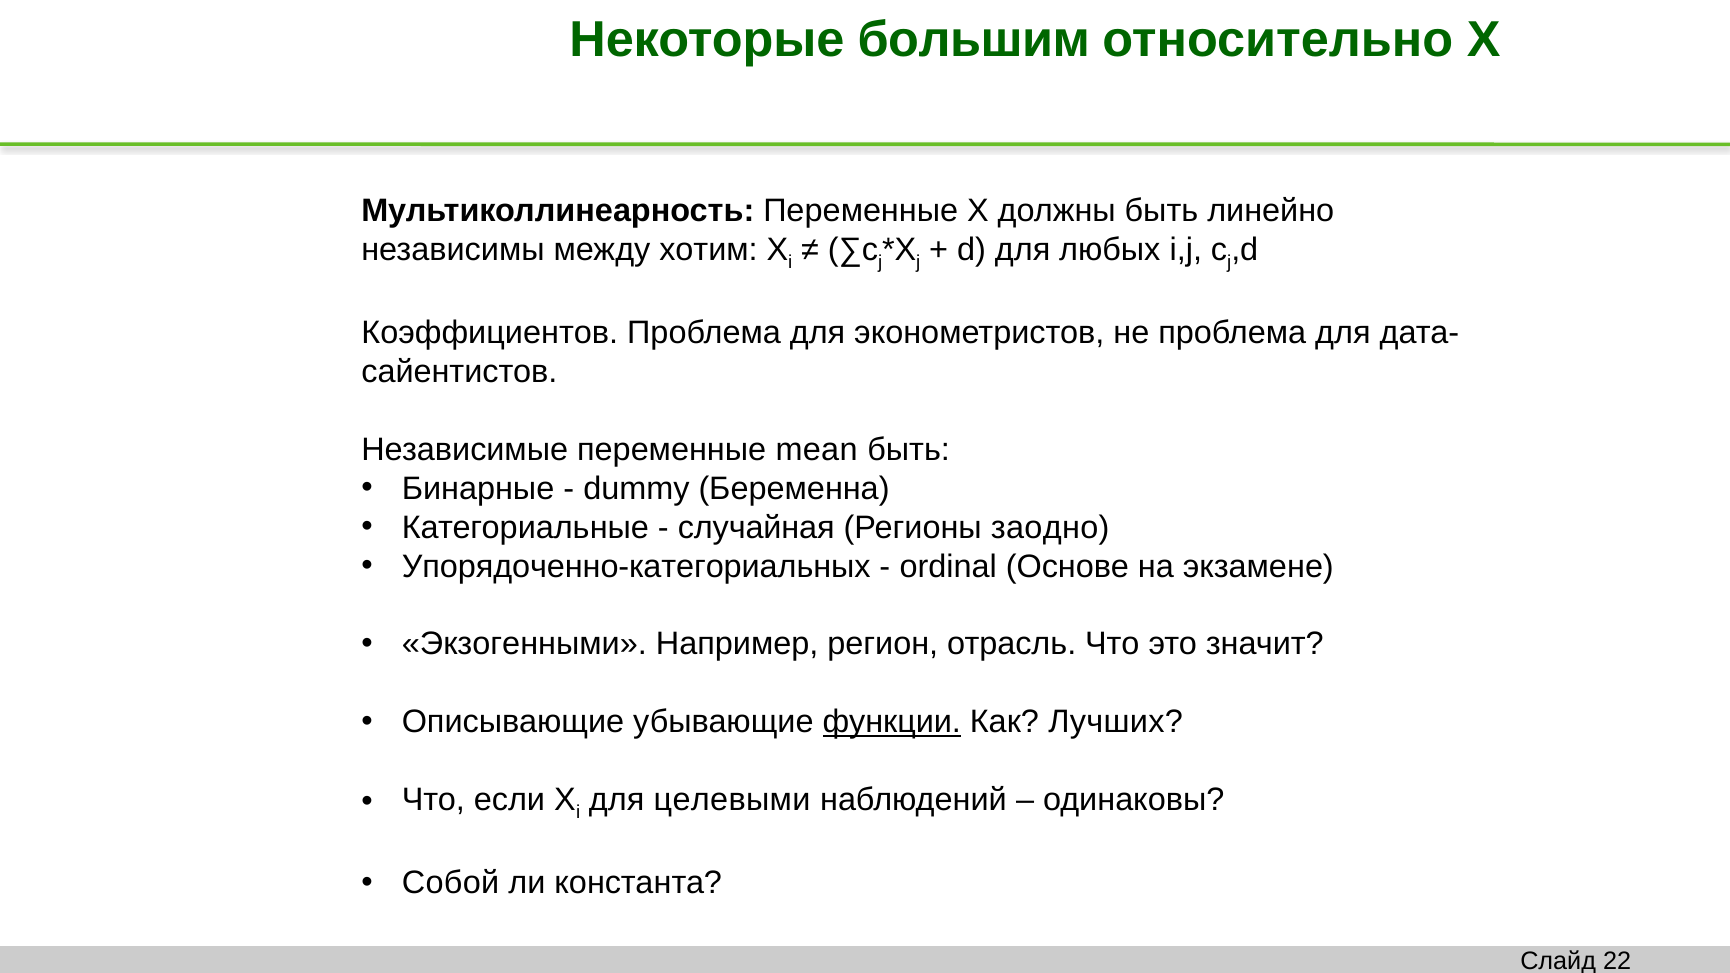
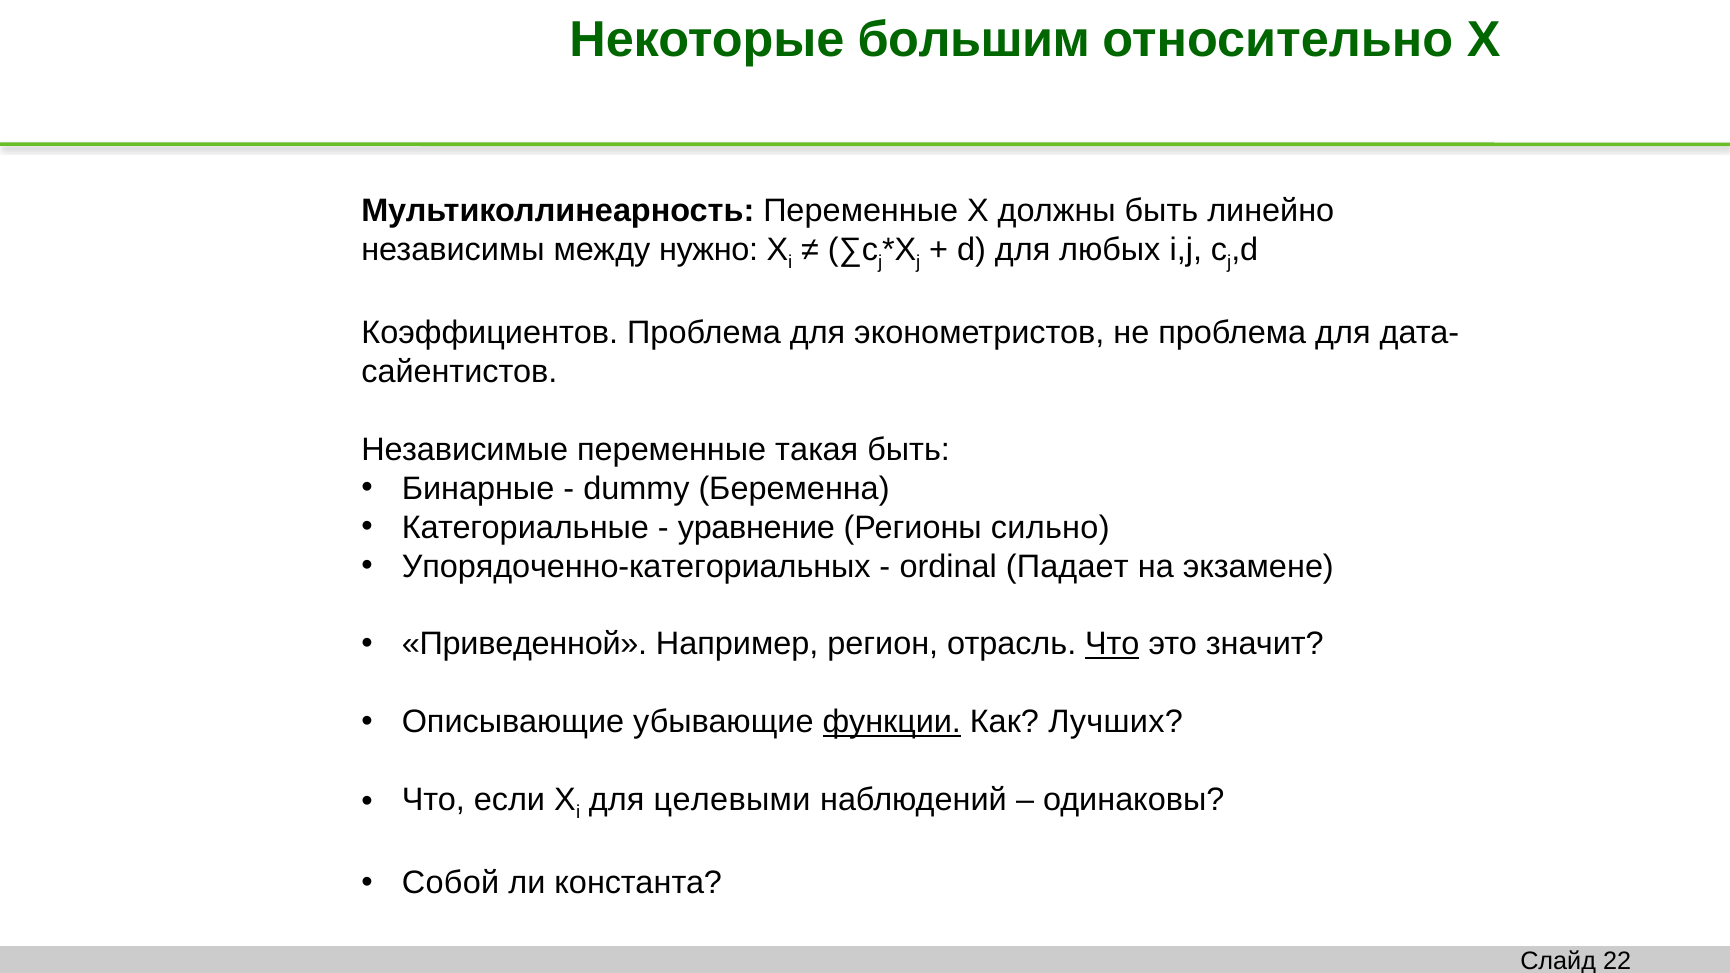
хотим: хотим -> нужно (709, 250)
mean: mean -> такая (817, 450)
случайная: случайная -> уравнение (756, 528)
заодно: заодно -> сильно (1050, 528)
Основе: Основе -> Падает (1067, 566)
Экзогенными: Экзогенными -> Приведенной (525, 644)
Что underline: none -> present (1112, 644)
